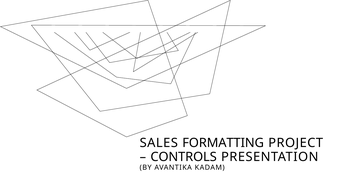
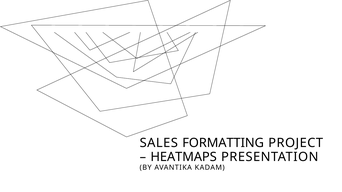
CONTROLS: CONTROLS -> HEATMAPS (184, 157)
